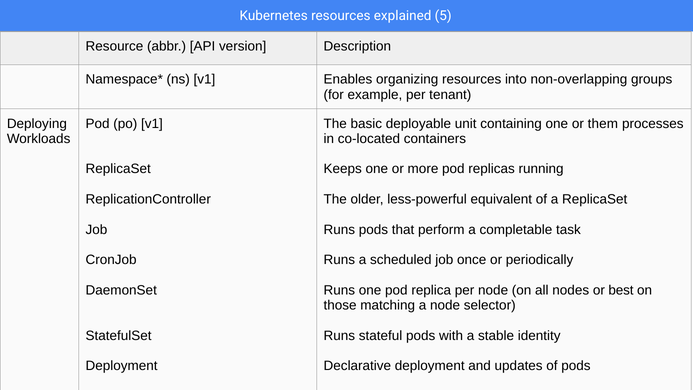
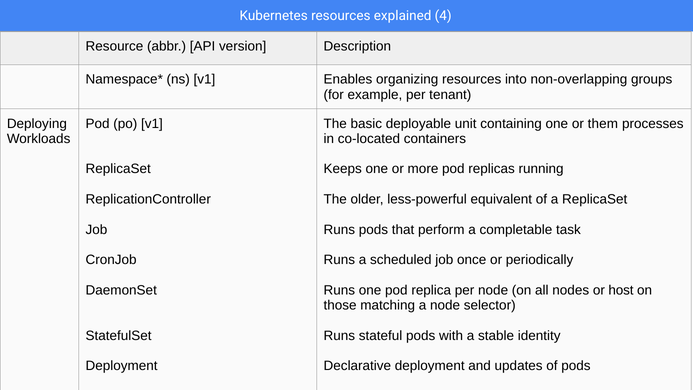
5: 5 -> 4 (443, 16)
best: best -> host (621, 290)
